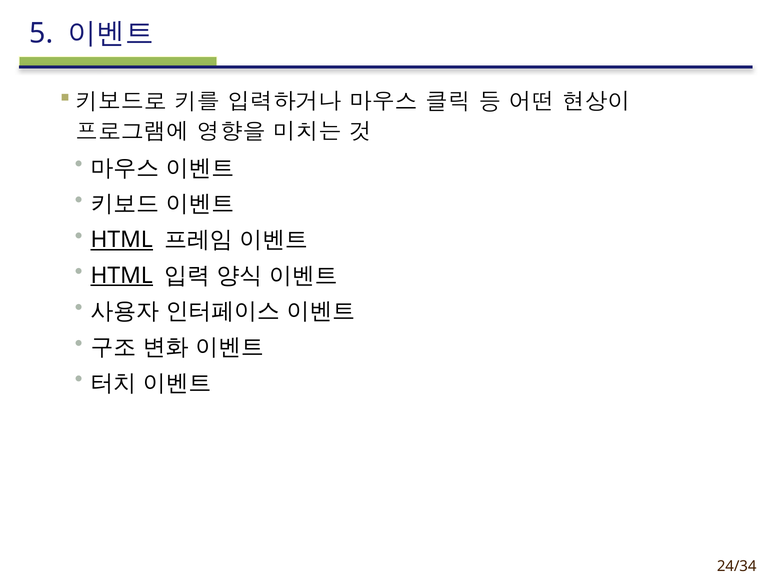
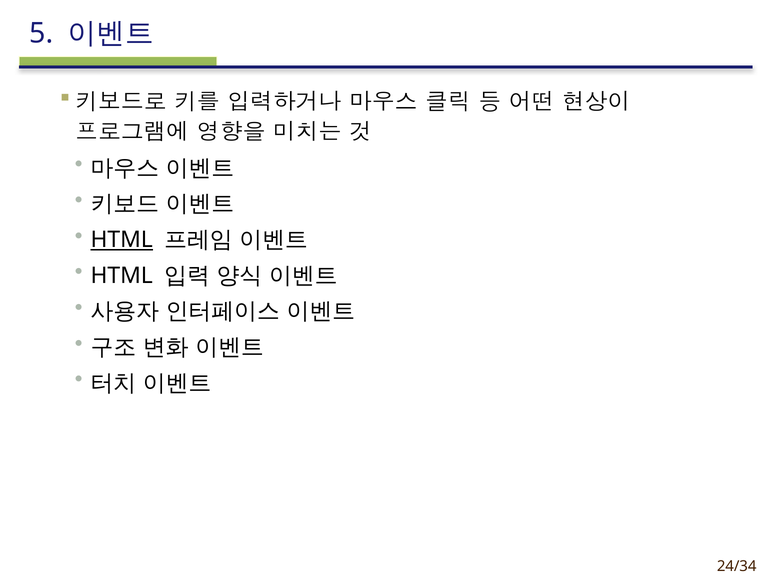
HTML underline: present -> none (122, 275)
